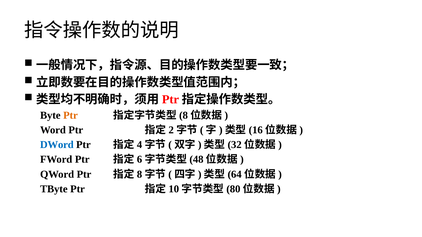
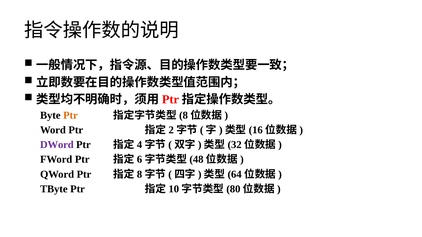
DWord colour: blue -> purple (57, 145)
